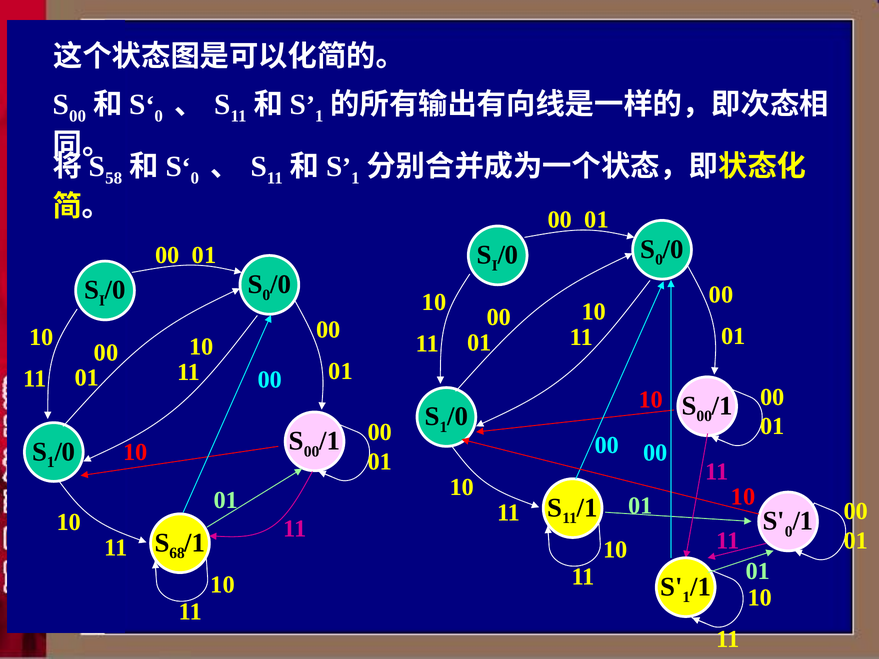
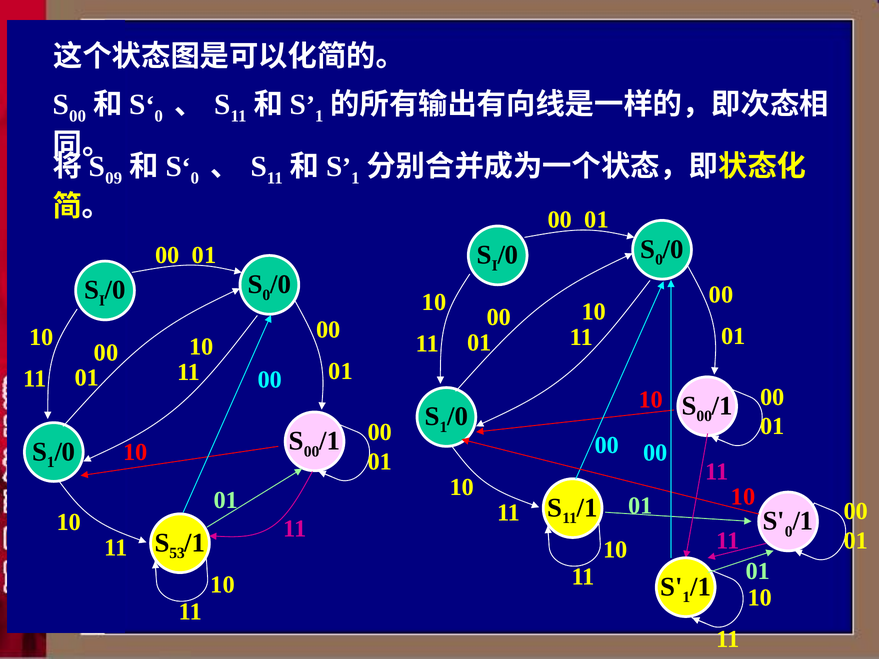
58: 58 -> 09 (114, 178)
68: 68 -> 53 (177, 554)
